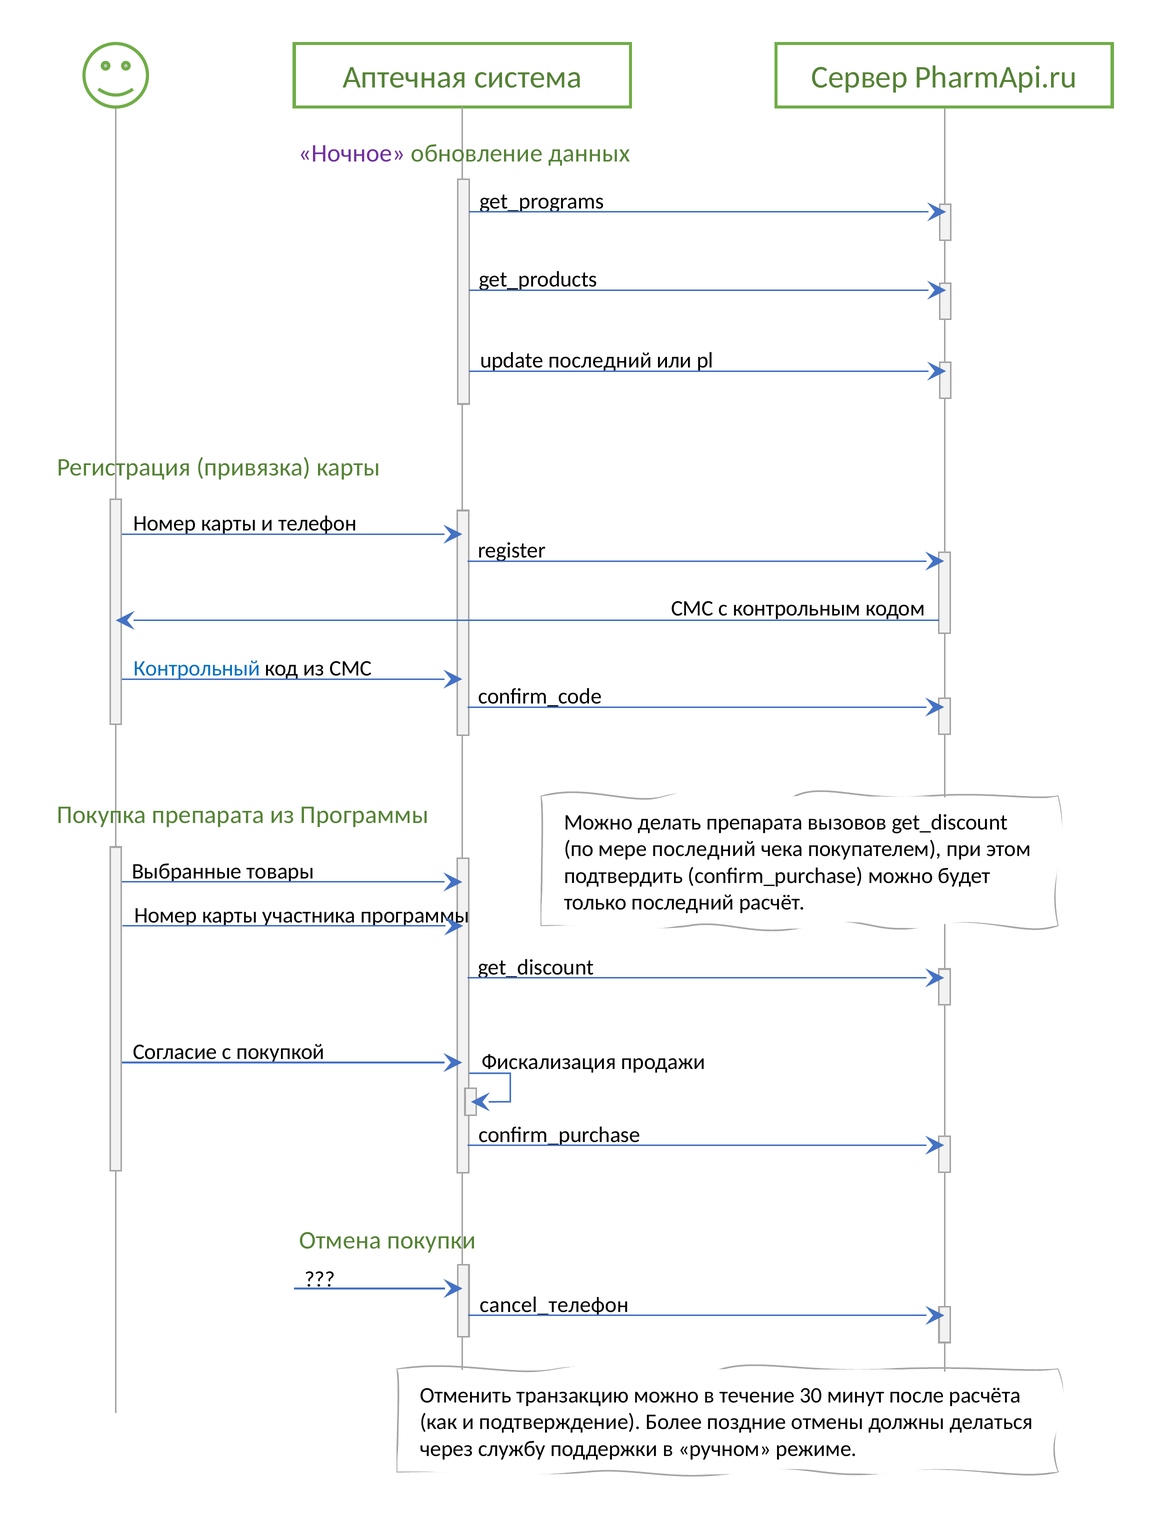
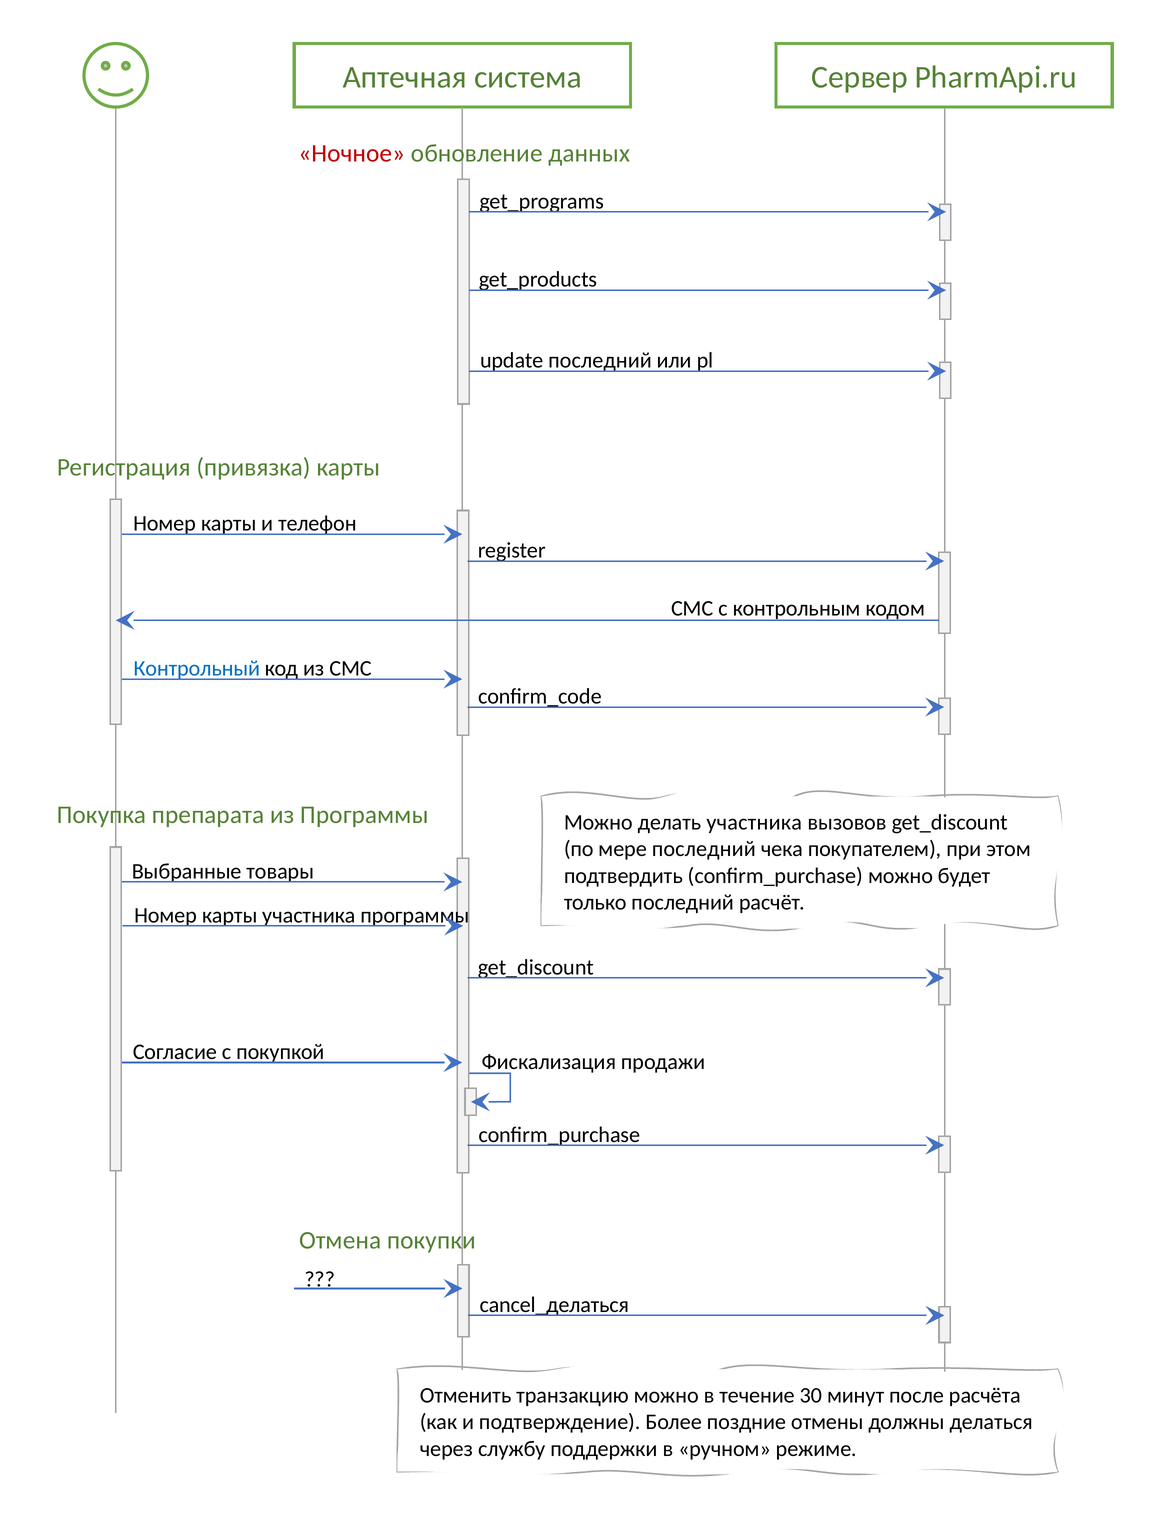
Ночное colour: purple -> red (352, 153)
делать препарата: препарата -> участника (754, 822)
cancel_телефон: cancel_телефон -> cancel_делаться (554, 1304)
